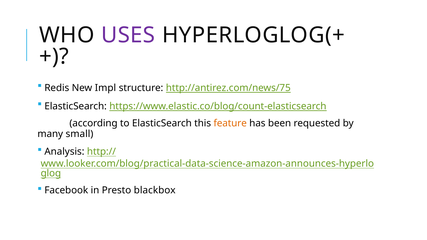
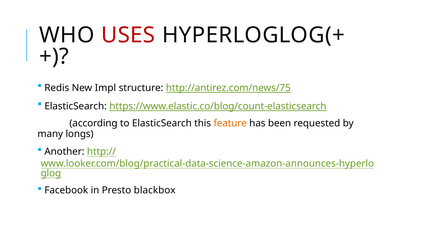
USES colour: purple -> red (128, 35)
small: small -> longs (80, 134)
Analysis: Analysis -> Another (64, 152)
